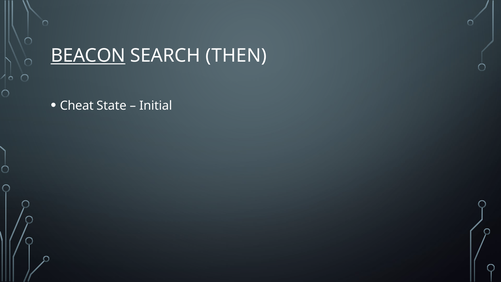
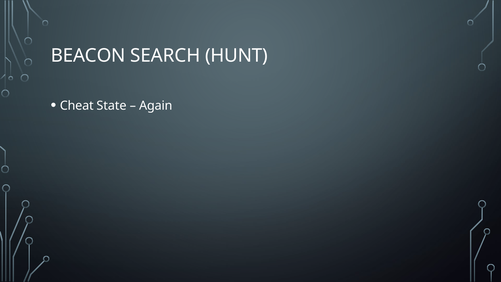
BEACON underline: present -> none (88, 56)
THEN: THEN -> HUNT (236, 56)
Initial: Initial -> Again (156, 106)
